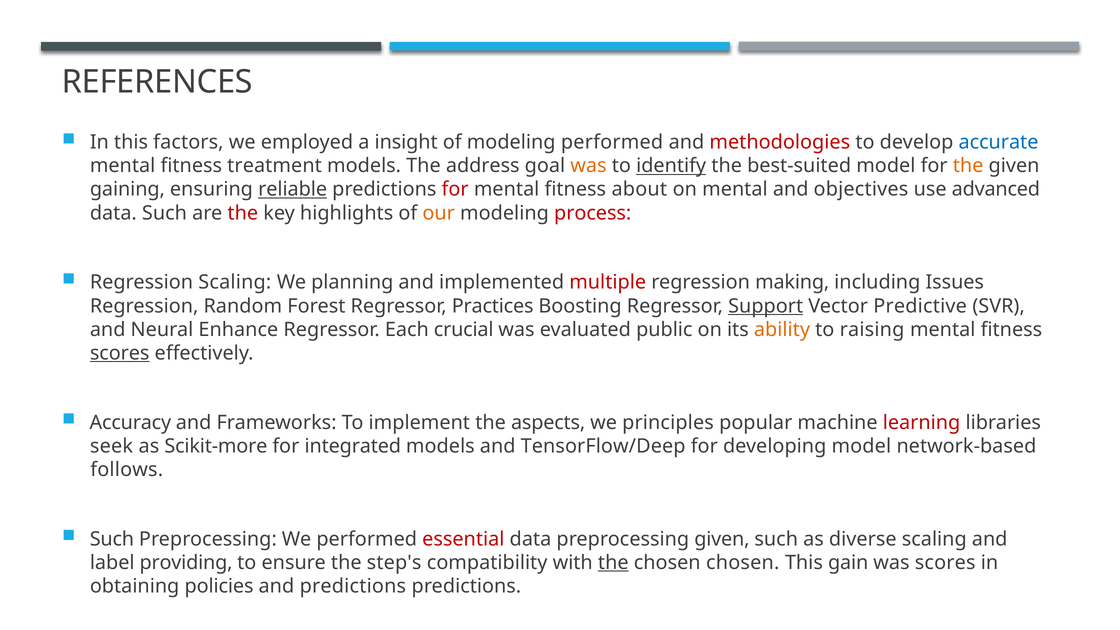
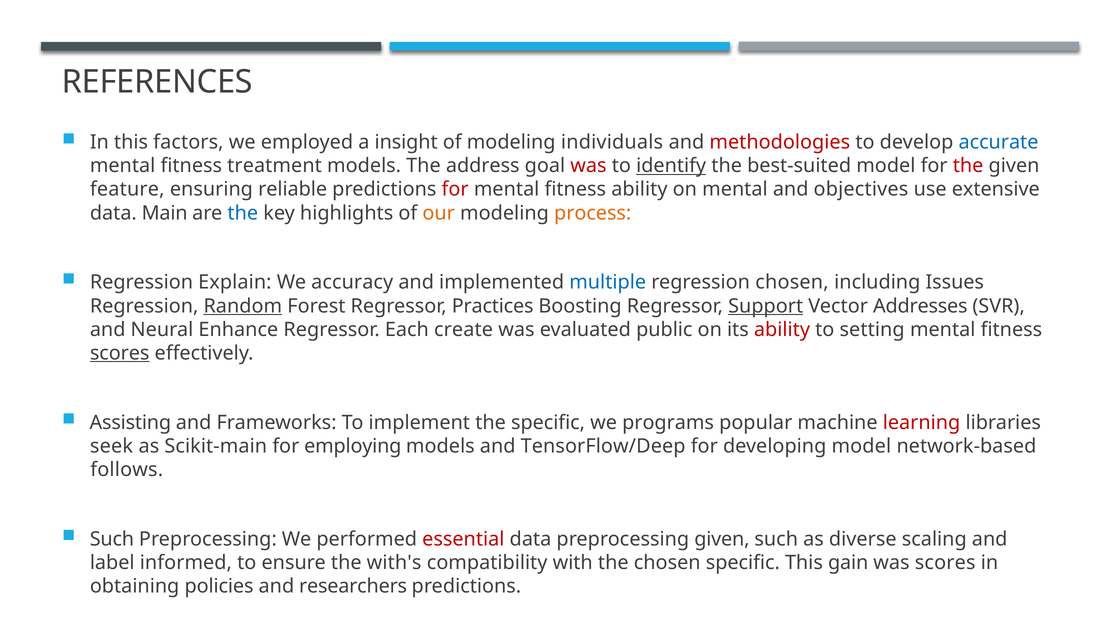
modeling performed: performed -> individuals (612, 142)
was colour: orange -> red (588, 166)
the colour: orange -> red (968, 166)
gaining: gaining -> feature (127, 189)
reliable underline: present -> none (293, 189)
fitness about: about -> ability (639, 189)
advanced: advanced -> extensive (996, 189)
data Such: Such -> Main (165, 213)
the colour: red -> blue (243, 213)
process colour: red -> orange (593, 213)
Regression Scaling: Scaling -> Explain (235, 282)
planning: planning -> accuracy (352, 282)
multiple colour: red -> blue (608, 282)
regression making: making -> chosen (792, 282)
Random underline: none -> present (243, 306)
Predictive: Predictive -> Addresses (920, 306)
crucial: crucial -> create (464, 330)
ability colour: orange -> red (782, 330)
raising: raising -> setting (872, 330)
Accuracy: Accuracy -> Assisting (130, 423)
the aspects: aspects -> specific (548, 423)
principles: principles -> programs (668, 423)
Scikit-more: Scikit-more -> Scikit-main (216, 446)
integrated: integrated -> employing (353, 446)
providing: providing -> informed (186, 563)
step's: step's -> with's (394, 563)
the underline: present -> none (613, 563)
chosen chosen: chosen -> specific (743, 563)
and predictions: predictions -> researchers (353, 586)
